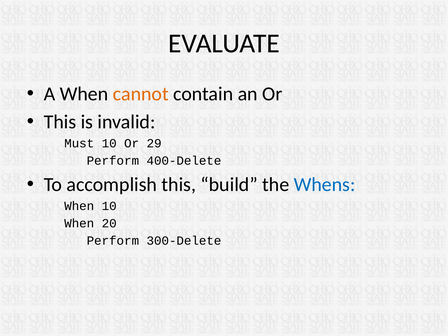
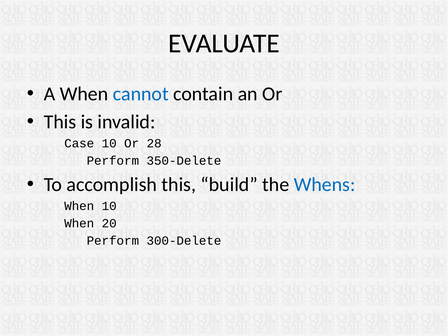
cannot colour: orange -> blue (141, 94)
Must: Must -> Case (79, 143)
29: 29 -> 28 (154, 143)
400-Delete: 400-Delete -> 350-Delete (184, 161)
